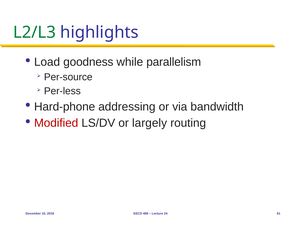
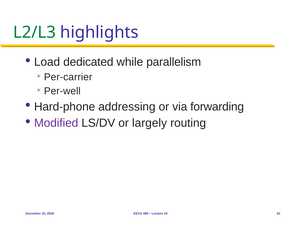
goodness: goodness -> dedicated (88, 62)
Per-source: Per-source -> Per-carrier (68, 77)
Per-less: Per-less -> Per-well (62, 91)
bandwidth: bandwidth -> forwarding (217, 107)
Modified colour: red -> purple (56, 123)
